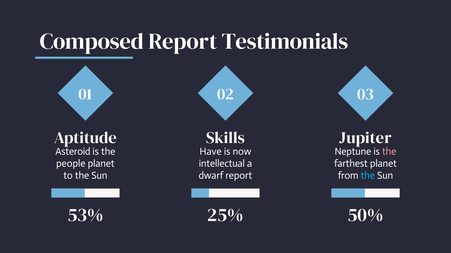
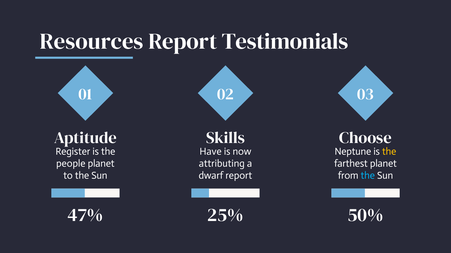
Composed: Composed -> Resources (92, 41)
Jupiter: Jupiter -> Choose (365, 138)
Asteroid: Asteroid -> Register (73, 152)
the colour: pink -> yellow (389, 152)
intellectual: intellectual -> attributing (222, 164)
53%: 53% -> 47% (85, 216)
